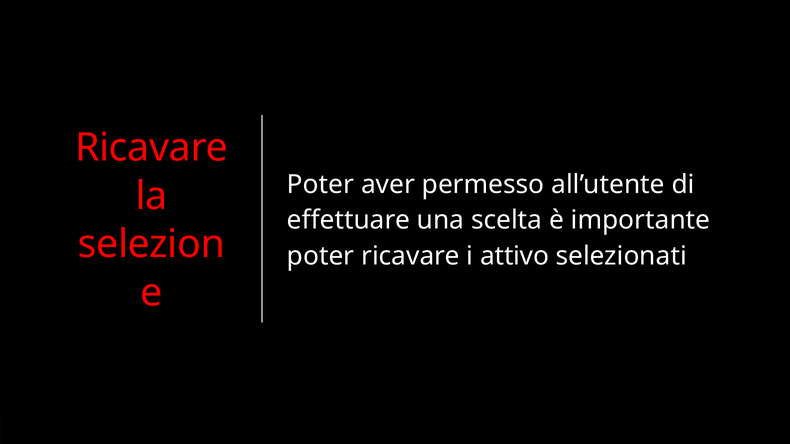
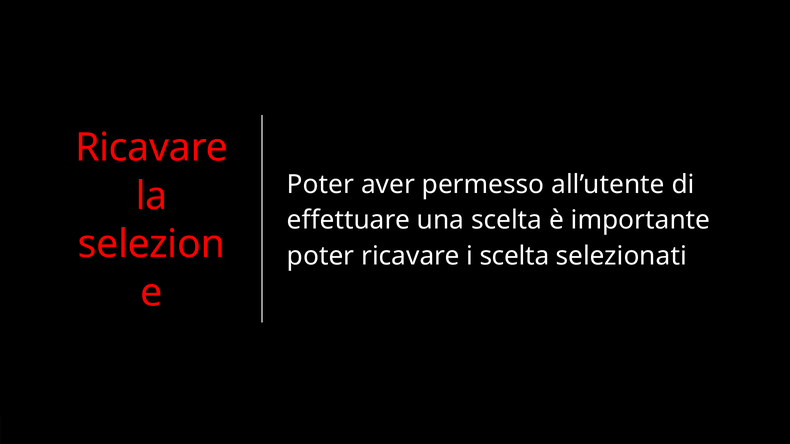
i attivo: attivo -> scelta (515, 256)
